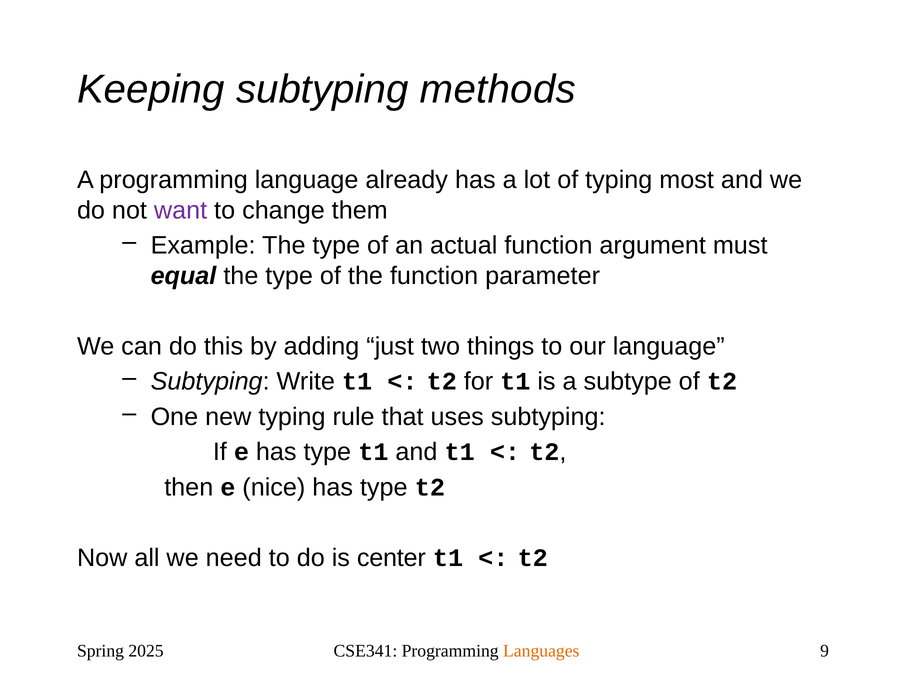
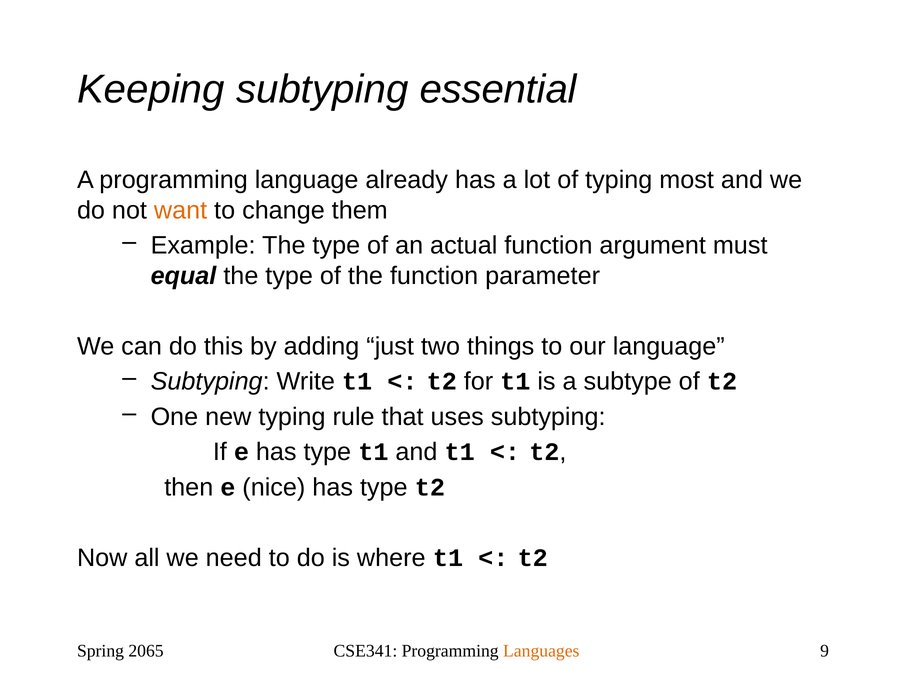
methods: methods -> essential (498, 90)
want colour: purple -> orange (181, 210)
center: center -> where (391, 558)
2025: 2025 -> 2065 (146, 651)
